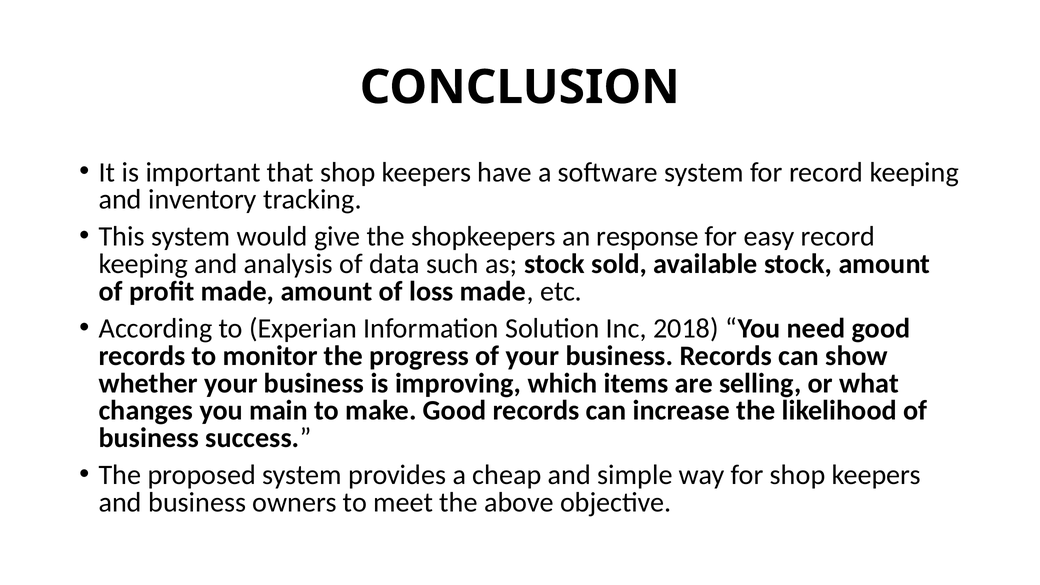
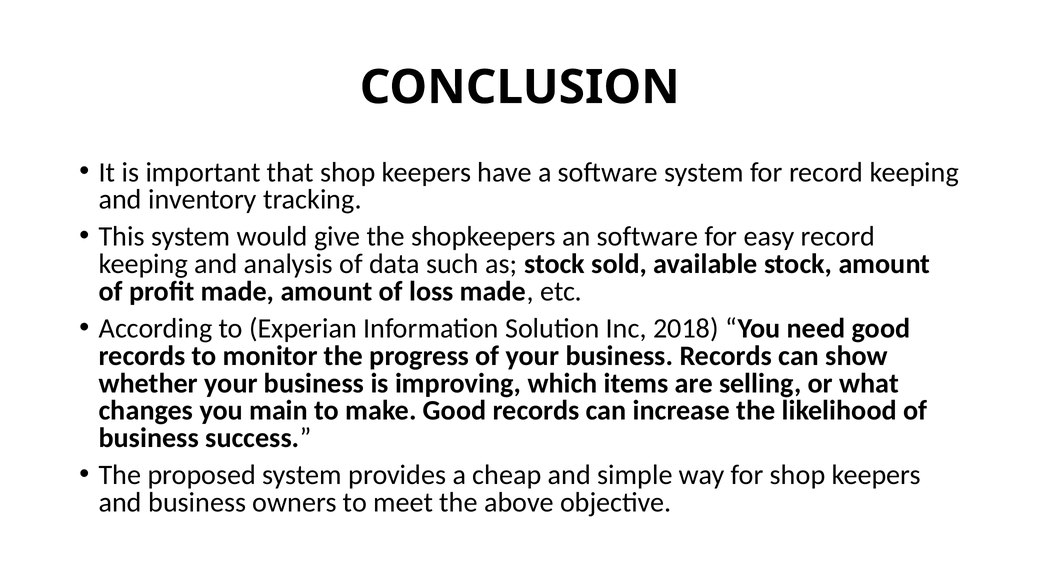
an response: response -> software (647, 237)
